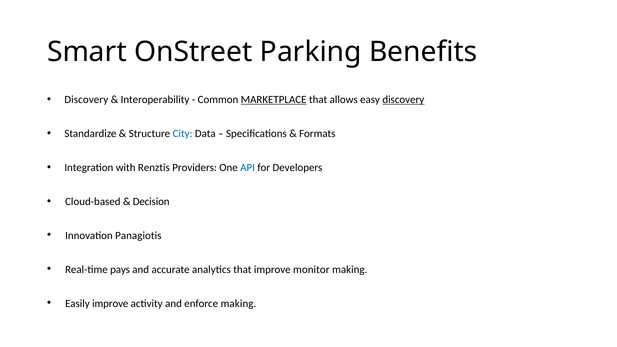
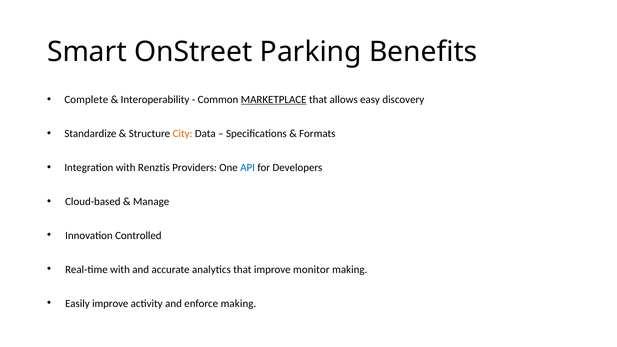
Discovery: Discovery -> Complete (86, 100)
discovery underline: present -> none (403, 100)
City colour: blue -> orange (183, 134)
Decision: Decision -> Manage (151, 202)
Panagiotis: Panagiotis -> Controlled (138, 236)
Real-time pays: pays -> with (120, 269)
